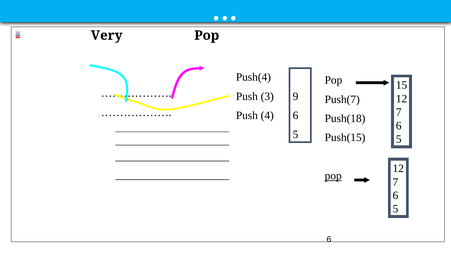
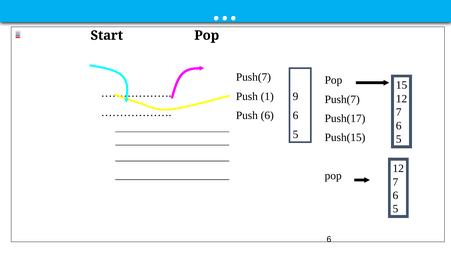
Very: Very -> Start (107, 36)
Push(4: Push(4 -> Push(7 (253, 77)
3: 3 -> 1 (267, 97)
Push 4: 4 -> 6 (267, 116)
Push(18: Push(18 -> Push(17 (345, 119)
pop underline: present -> none (333, 176)
